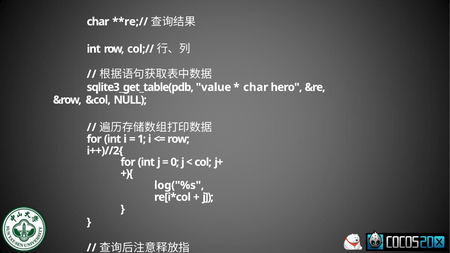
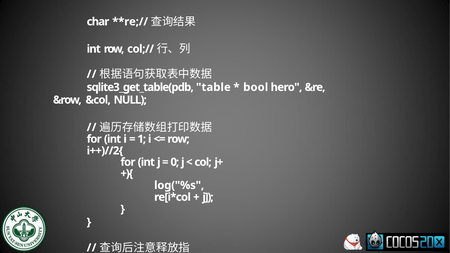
value: value -> table (213, 87)
char: char -> bool (256, 87)
